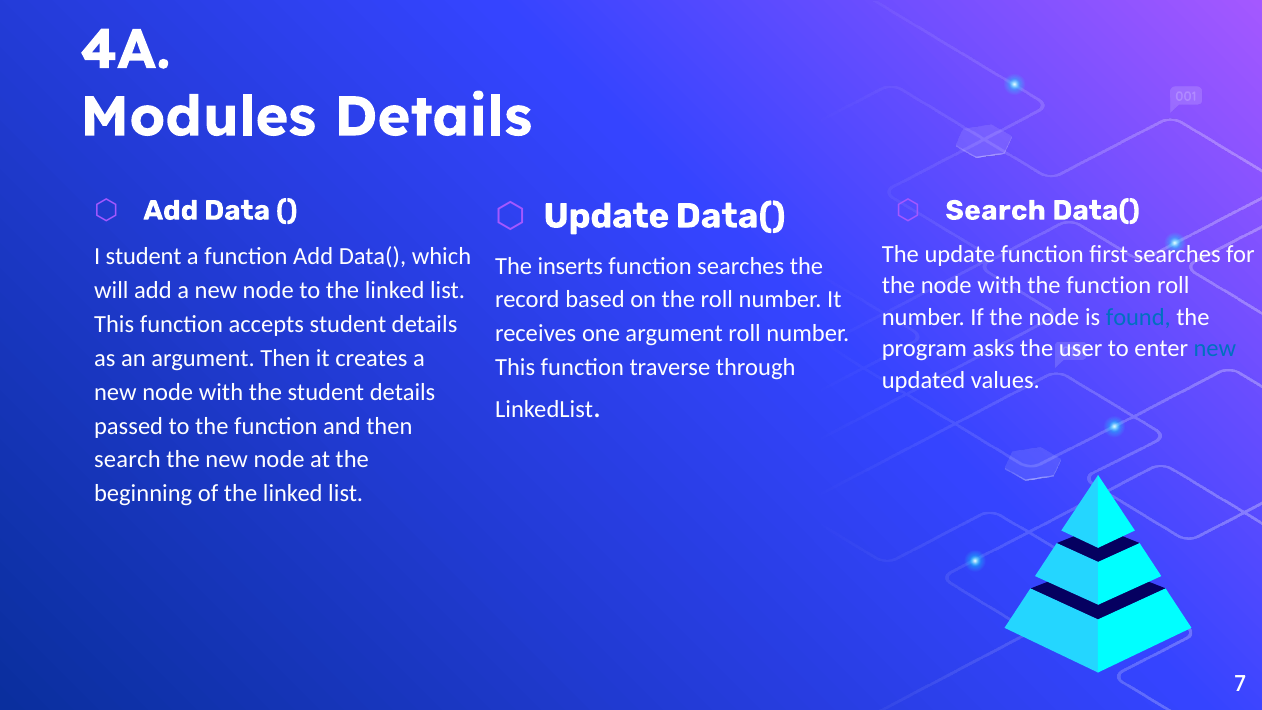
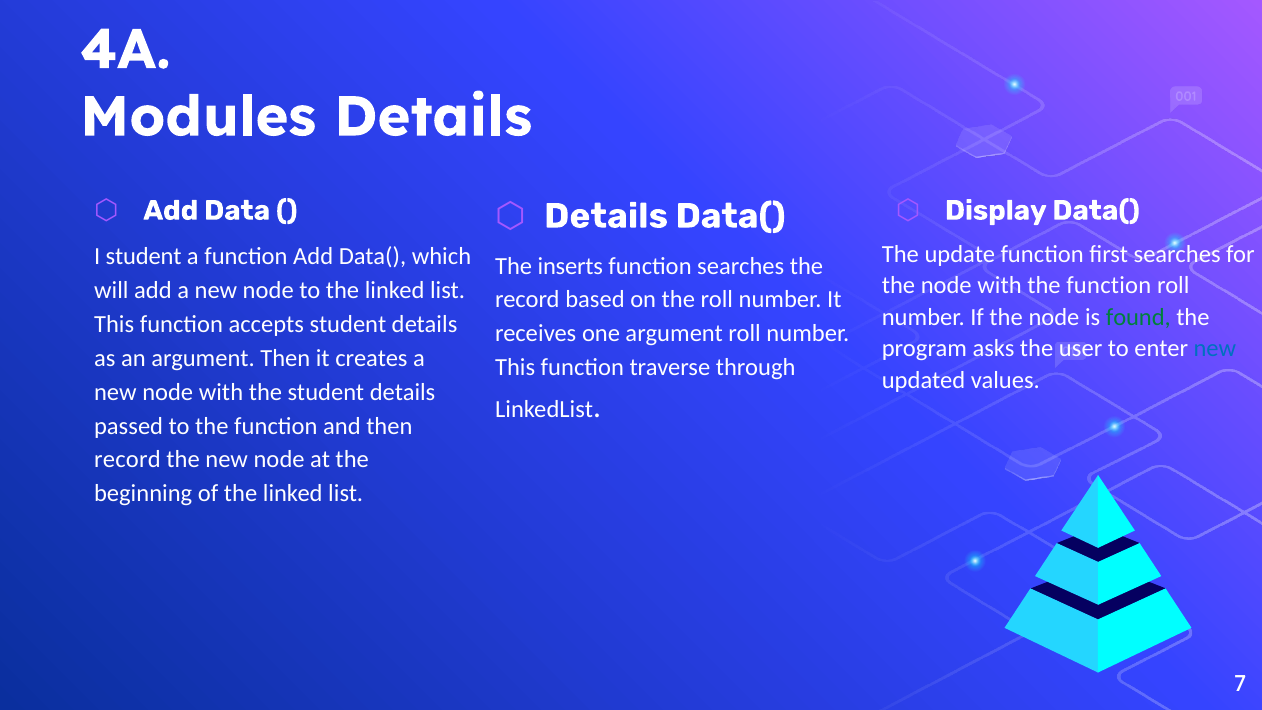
Search: Search -> Display (996, 210)
Update: Update -> Details (606, 216)
found colour: blue -> green (1138, 317)
search: search -> record (127, 460)
